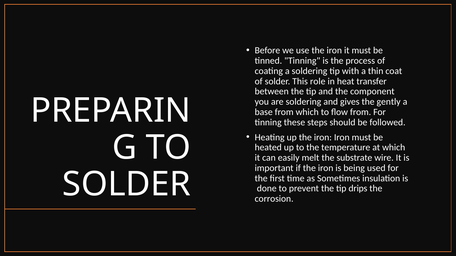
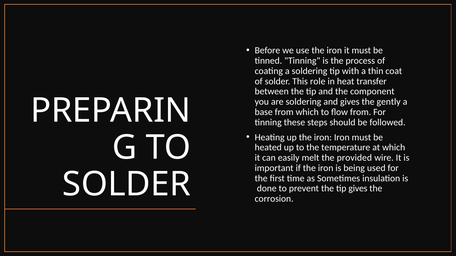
substrate: substrate -> provided (354, 158)
tip drips: drips -> gives (358, 189)
